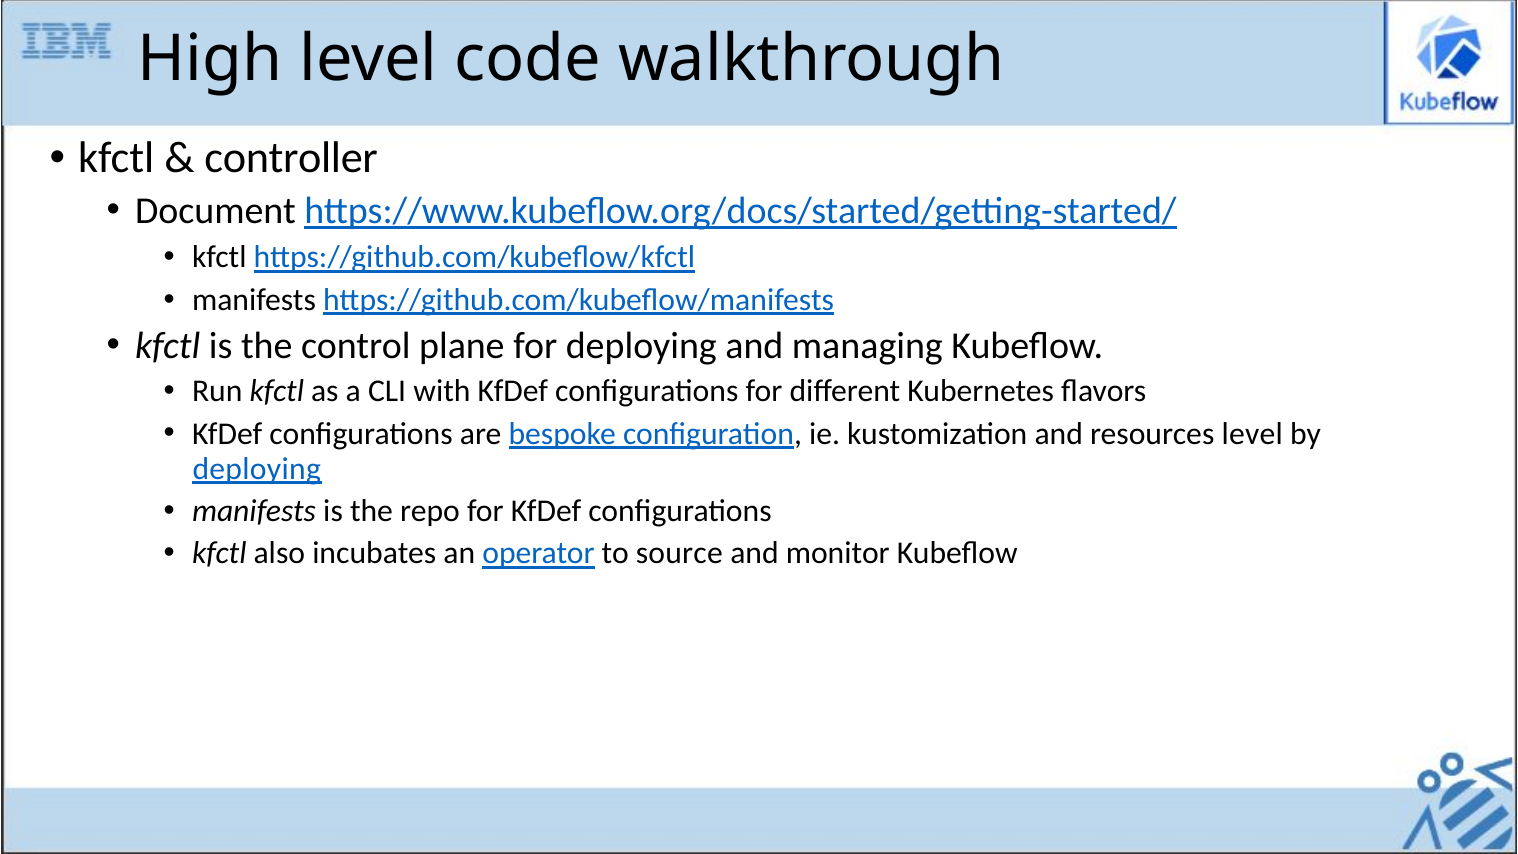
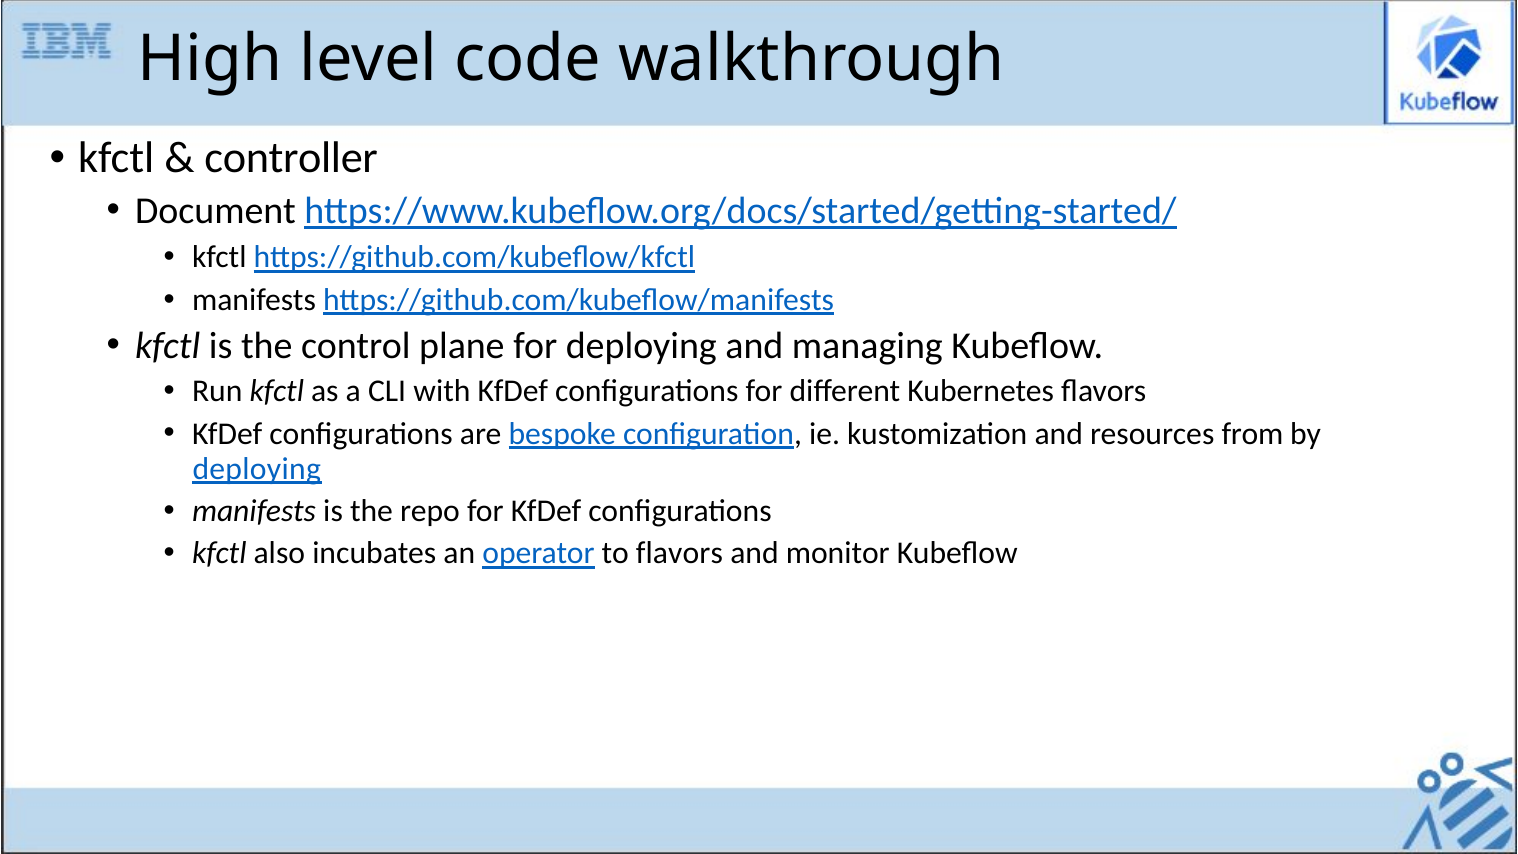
resources level: level -> from (1252, 434)
to source: source -> flavors (679, 553)
